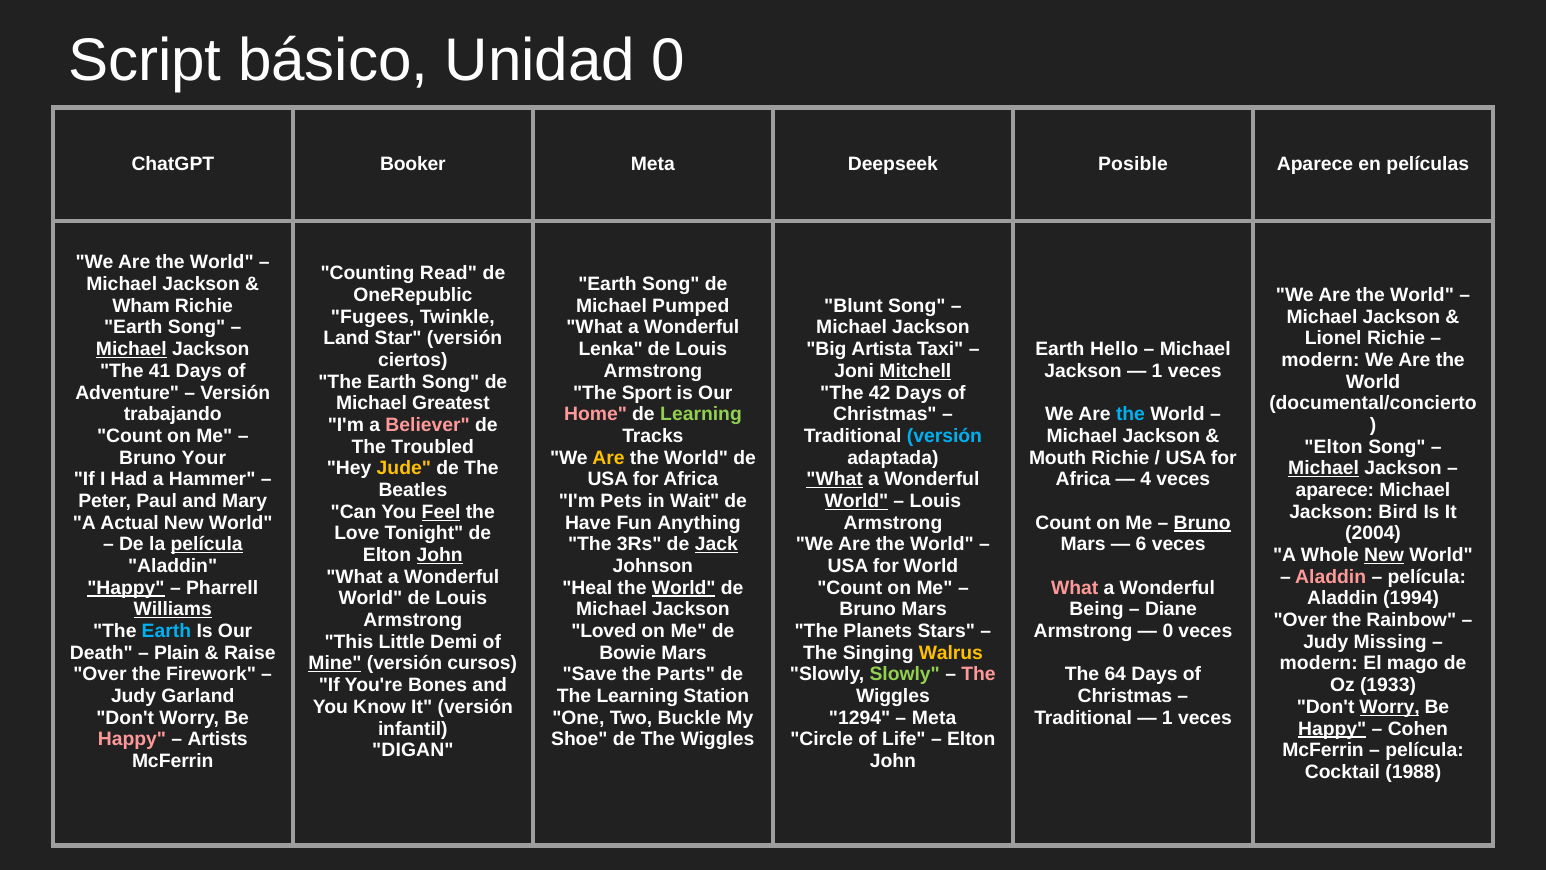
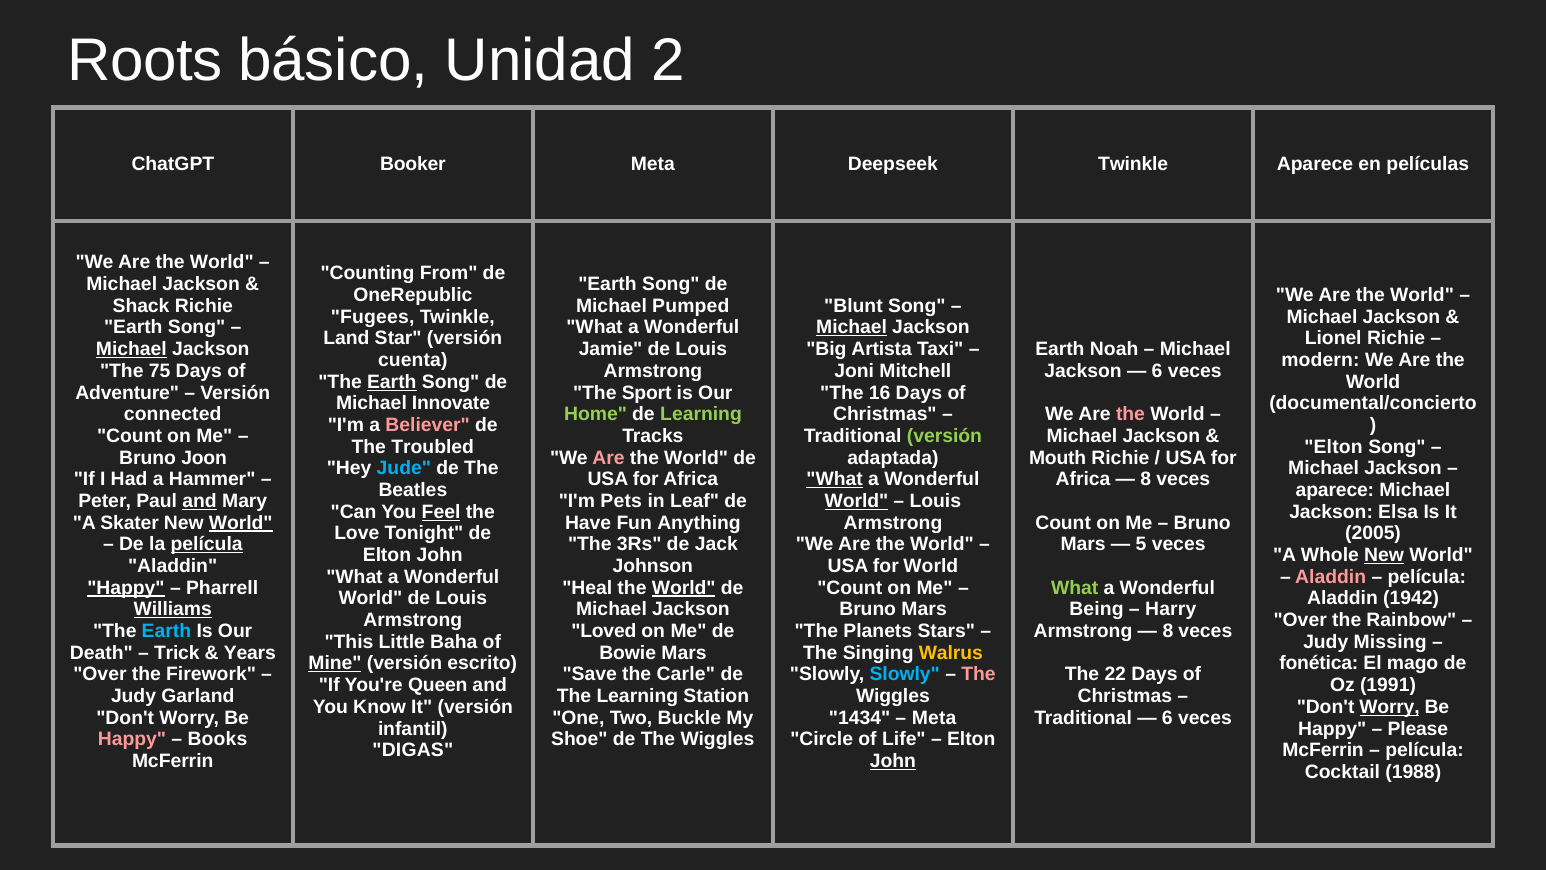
Script: Script -> Roots (145, 61)
Unidad 0: 0 -> 2 (668, 61)
Deepseek Posible: Posible -> Twinkle (1133, 165)
Read: Read -> From (449, 273)
Wham: Wham -> Shack (141, 306)
Michael underline: none -> present (852, 327)
Lenka: Lenka -> Jamie (611, 349)
Hello: Hello -> Noah (1114, 349)
ciertos: ciertos -> cuenta (413, 360)
41: 41 -> 75 (160, 371)
Mitchell underline: present -> none (915, 371)
1: 1 -> 6 (1157, 371)
Earth underline: none -> present (392, 382)
42: 42 -> 16 (880, 392)
Greatest: Greatest -> Innovate (451, 403)
trabajando: trabajando -> connected (173, 414)
Home colour: pink -> light green (596, 414)
the colour: light blue -> pink (1130, 414)
versión colour: light blue -> light green (944, 436)
Your: Your -> Joon (204, 457)
Are colour: yellow -> pink (609, 457)
Jude colour: yellow -> light blue (404, 468)
Michael underline: present -> none (1324, 468)
4: 4 -> 8 (1146, 479)
and underline: none -> present (200, 501)
Wait: Wait -> Leaf (695, 501)
Bird: Bird -> Elsa (1398, 512)
Actual: Actual -> Skater (130, 522)
World underline: none -> present (241, 522)
Bruno underline: present -> none (1202, 522)
2004: 2004 -> 2005 (1373, 533)
Jack underline: present -> none (716, 544)
6: 6 -> 5 (1141, 544)
John underline: present -> none (440, 555)
What colour: pink -> light green (1075, 587)
1994: 1994 -> 1942 (1411, 598)
Diane: Diane -> Harry (1171, 609)
0: 0 -> 8 (1168, 631)
Demi: Demi -> Baha (454, 642)
Plain: Plain -> Trick (177, 652)
Raise: Raise -> Years (250, 652)
cursos: cursos -> escrito (482, 663)
modern: modern -> fonética (1319, 663)
Parts: Parts -> Carle (686, 674)
Slowly colour: light green -> light blue (905, 674)
64: 64 -> 22 (1115, 674)
Bones: Bones -> Queen (438, 685)
1933: 1933 -> 1991 (1388, 685)
1294: 1294 -> 1434 (860, 717)
1: 1 -> 6 (1167, 717)
Happy underline: present -> none (1332, 728)
Cohen: Cohen -> Please (1418, 728)
Artists: Artists -> Books (217, 739)
DIGAN: DIGAN -> DIGAS (413, 750)
John underline: none -> present (893, 761)
